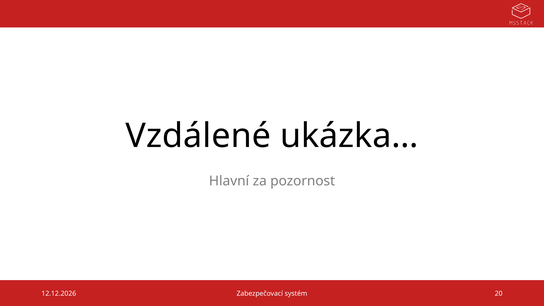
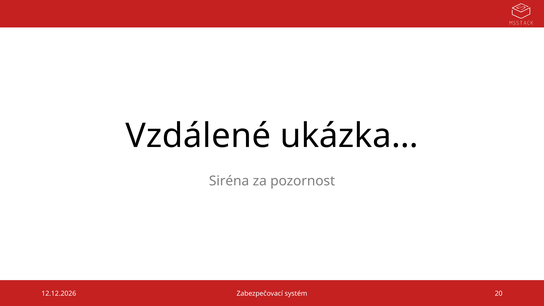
Hlavní: Hlavní -> Siréna (229, 181)
